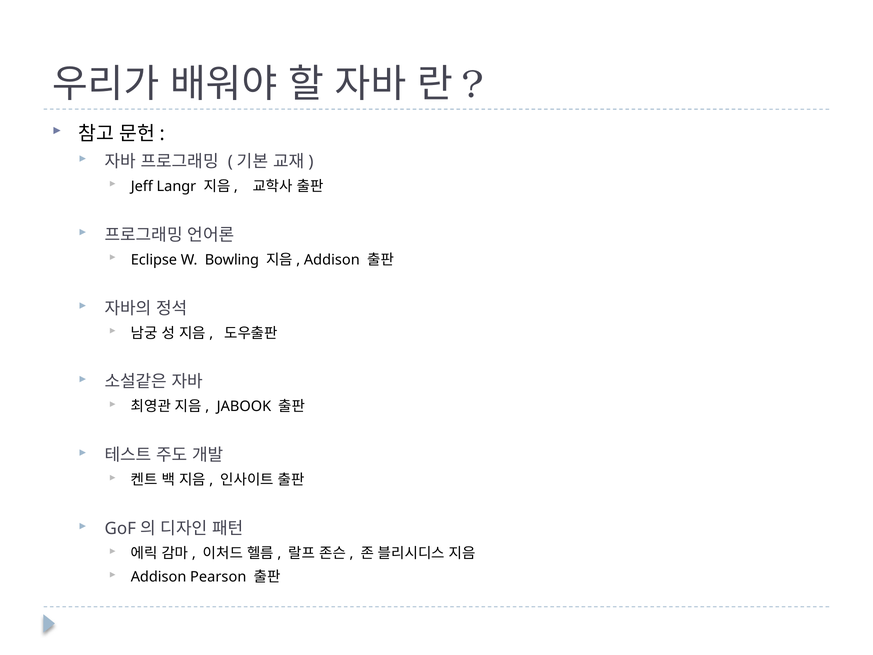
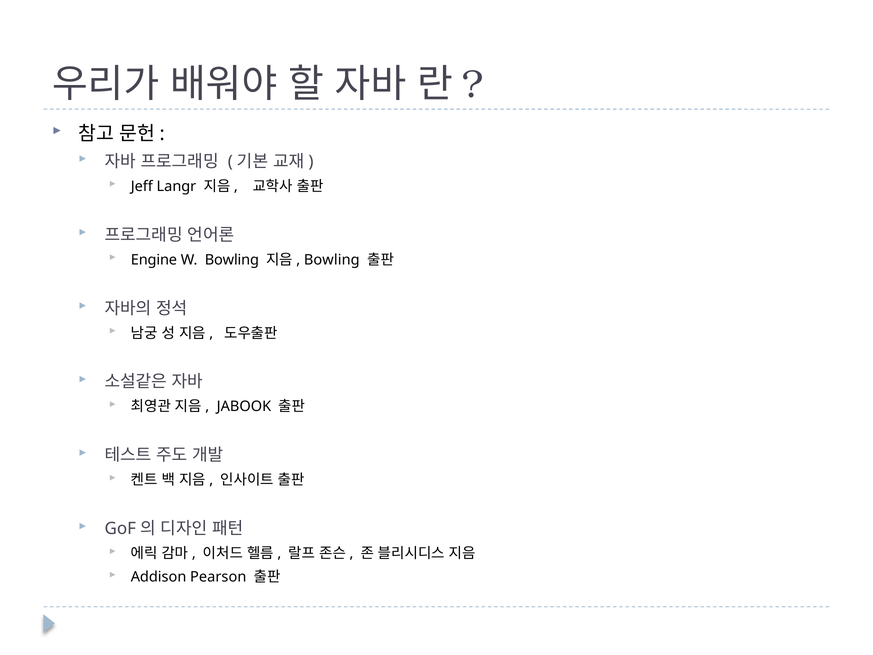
Eclipse: Eclipse -> Engine (154, 260)
Addison: Addison -> Bowling (332, 260)
